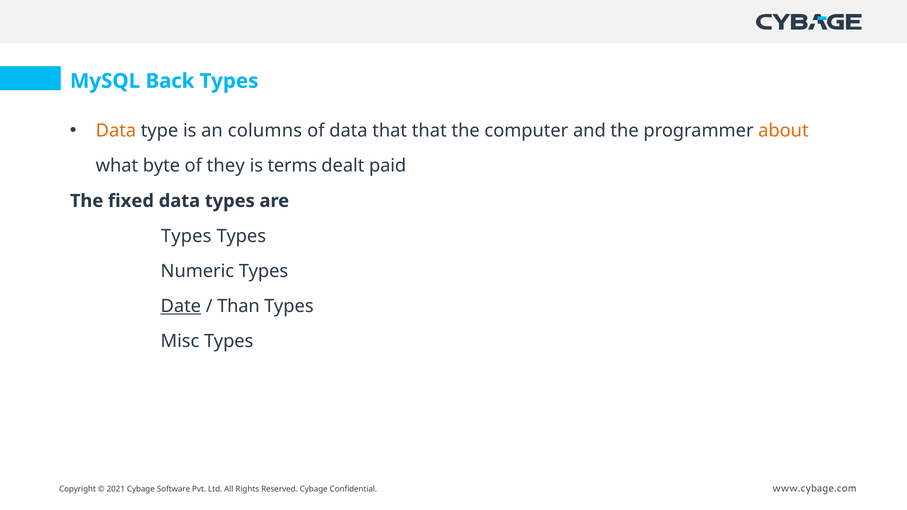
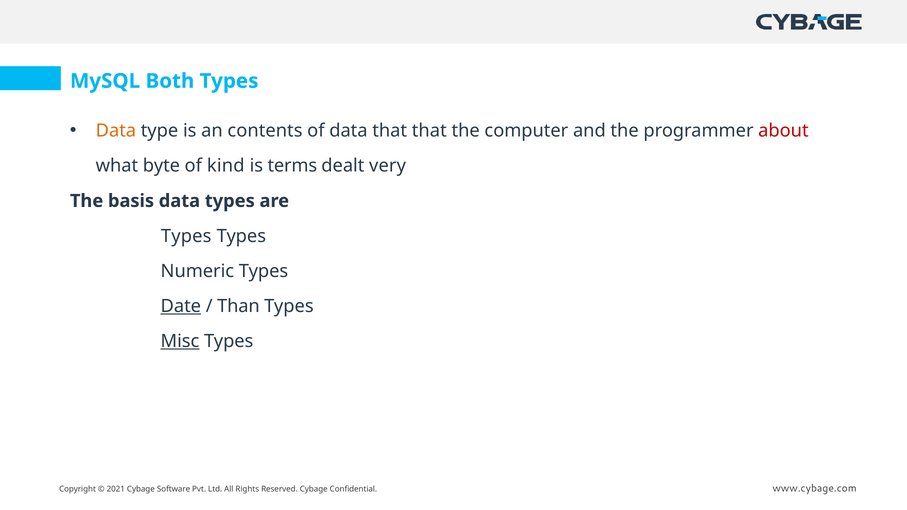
Back: Back -> Both (170, 81)
columns: columns -> contents (265, 131)
about colour: orange -> red (783, 131)
they: they -> kind (226, 166)
paid: paid -> very (388, 166)
fixed: fixed -> basis (131, 201)
Misc underline: none -> present (180, 341)
